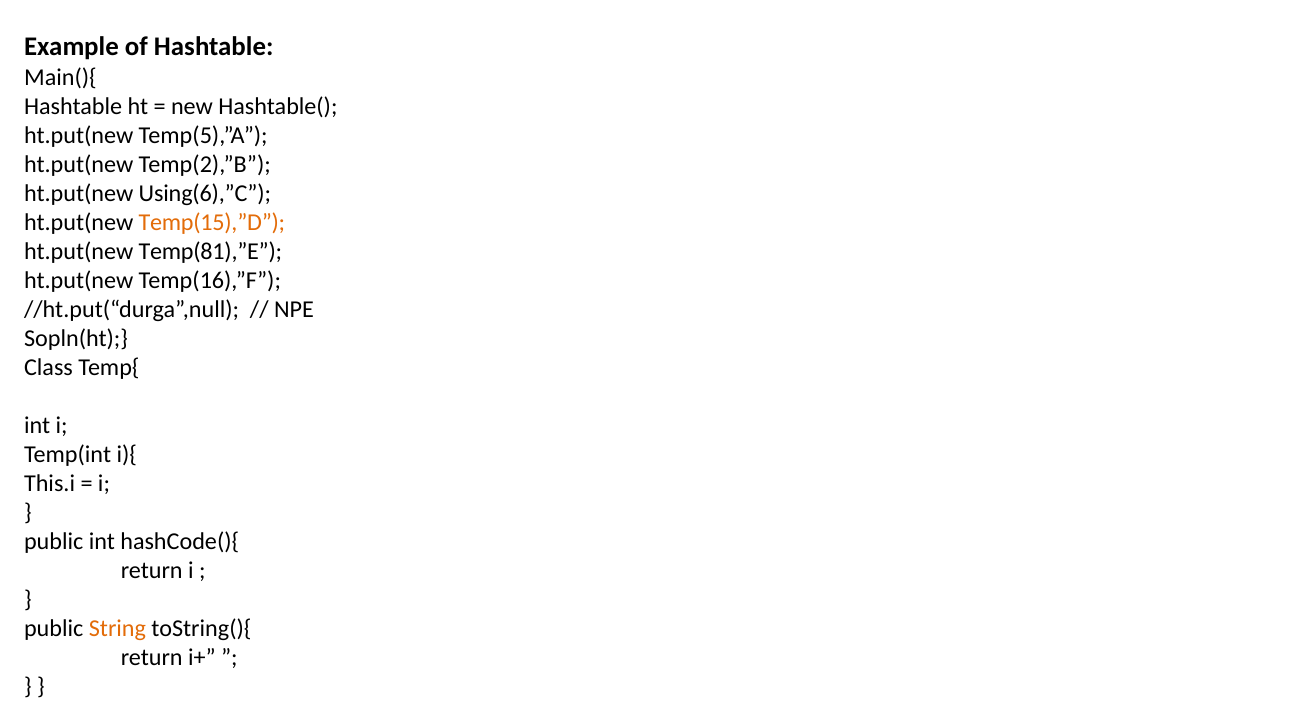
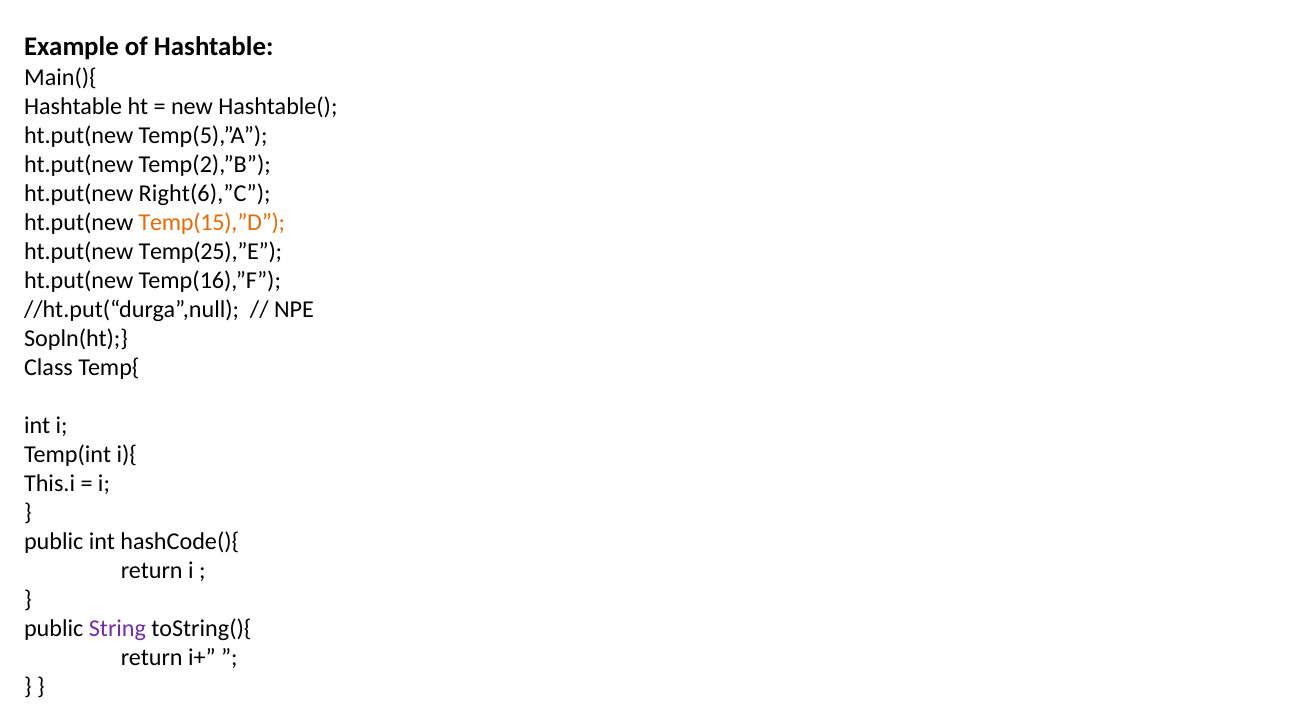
Using(6),”C: Using(6),”C -> Right(6),”C (205, 193)
Temp(81),”E: Temp(81),”E -> Temp(25),”E (210, 251)
String colour: orange -> purple (117, 628)
